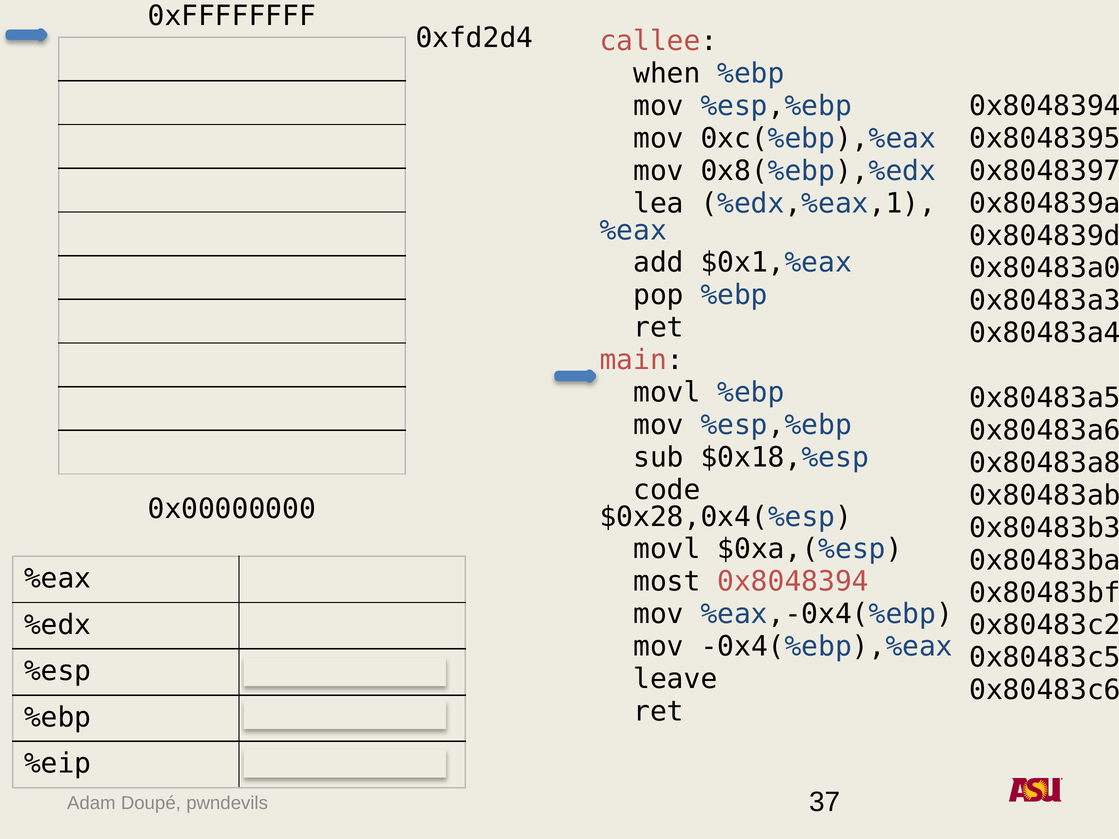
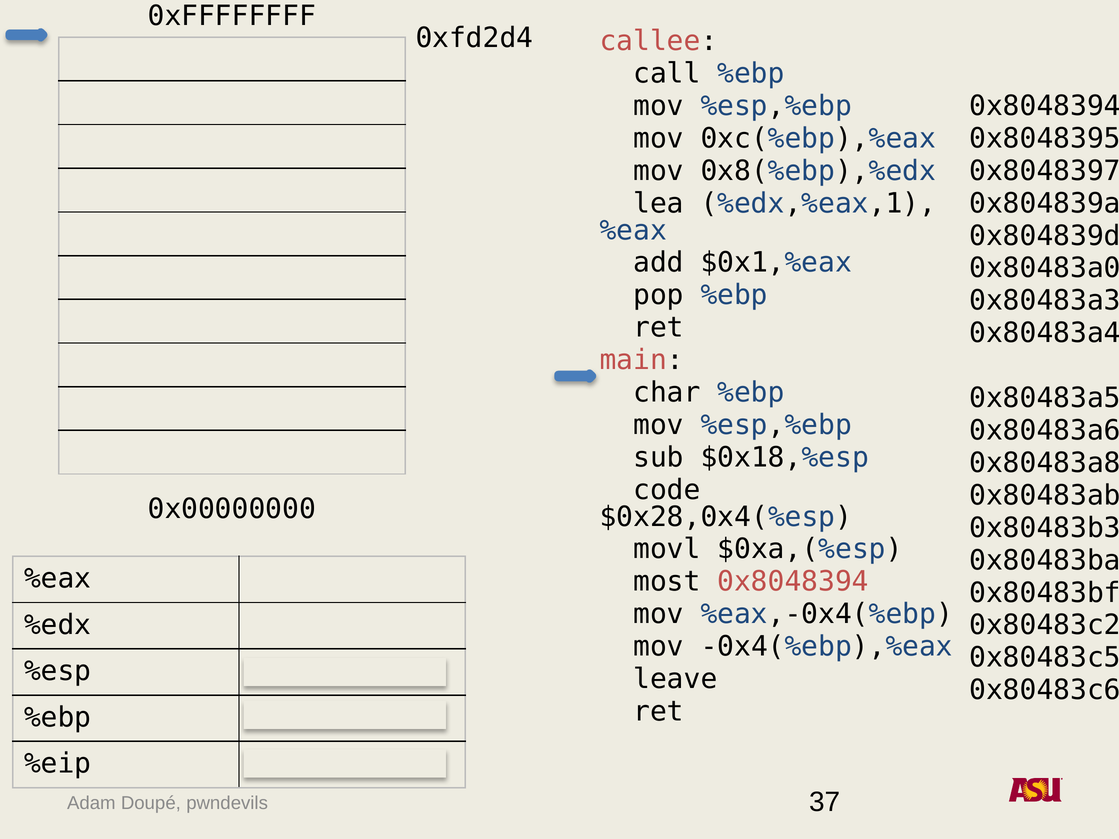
when: when -> call (667, 74)
movl: movl -> char (667, 393)
